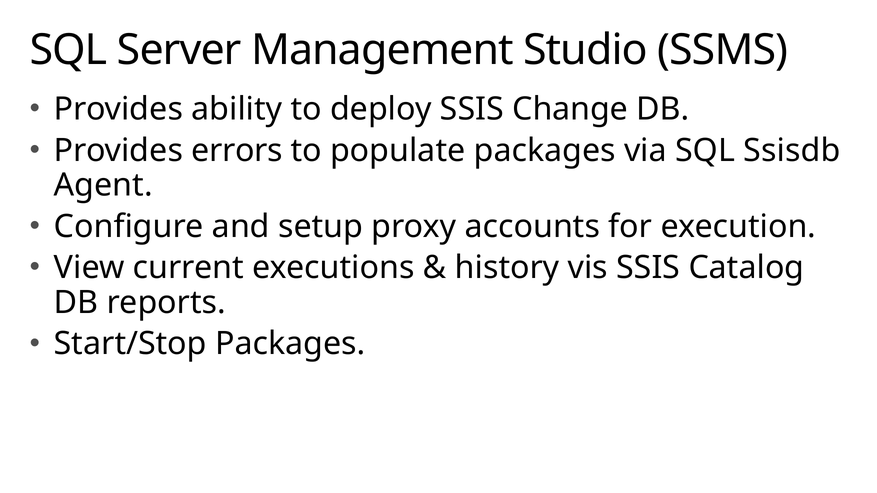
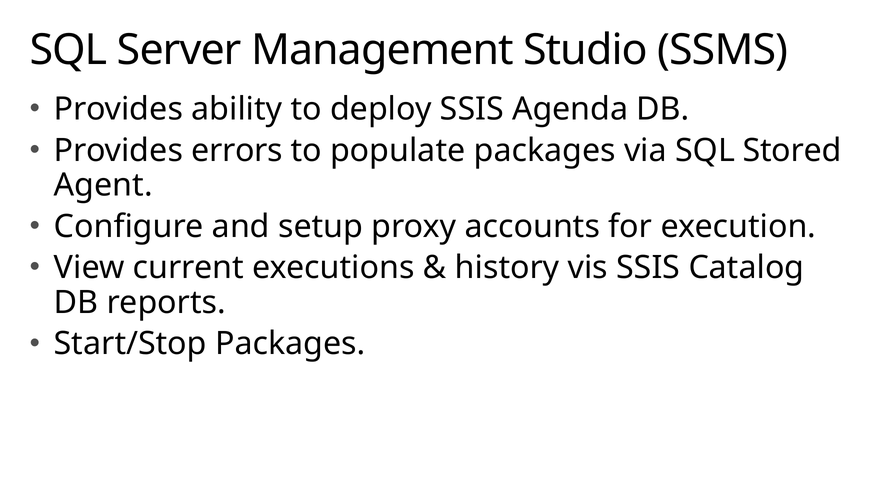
Change: Change -> Agenda (570, 109)
Ssisdb: Ssisdb -> Stored (792, 150)
